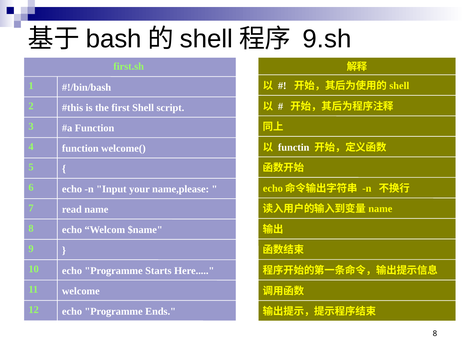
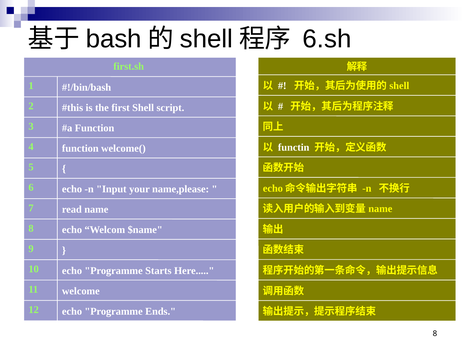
9.sh: 9.sh -> 6.sh (327, 39)
